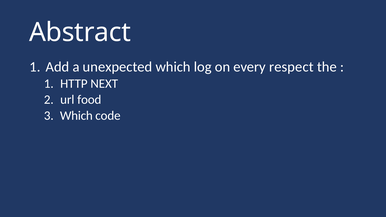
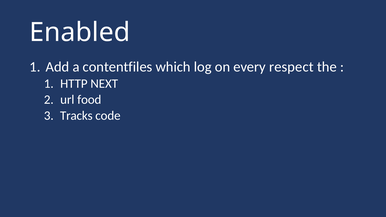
Abstract: Abstract -> Enabled (80, 32)
unexpected: unexpected -> contentfiles (118, 67)
Which: Which -> Tracks (76, 116)
